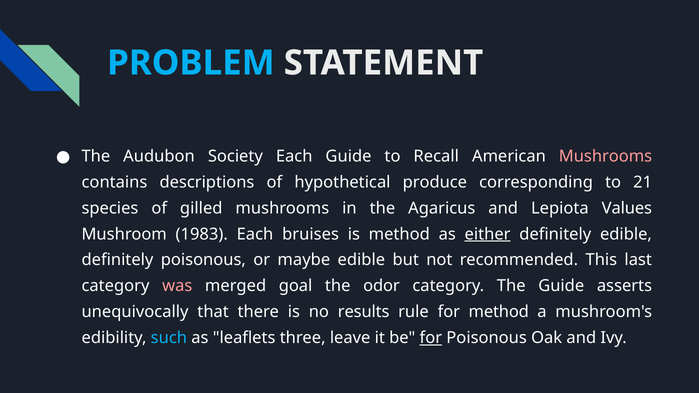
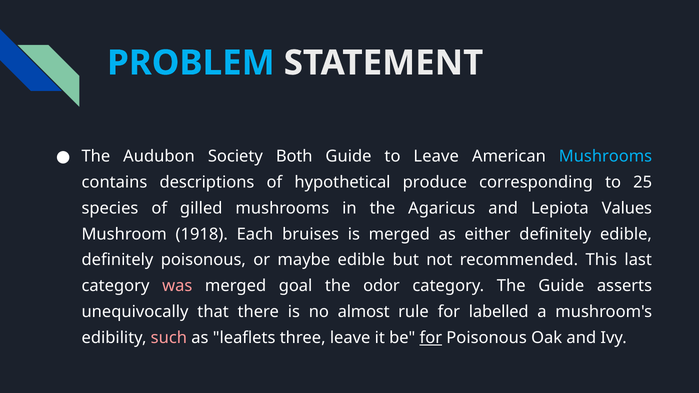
Society Each: Each -> Both (294, 156)
to Recall: Recall -> Leave (436, 156)
Mushrooms colour: pink -> light blue (605, 156)
21: 21 -> 25 (643, 182)
1983: 1983 -> 1918 (202, 234)
is method: method -> merged (399, 234)
either underline: present -> none (488, 234)
results: results -> almost (364, 312)
for method: method -> labelled (499, 312)
such colour: light blue -> pink (169, 338)
